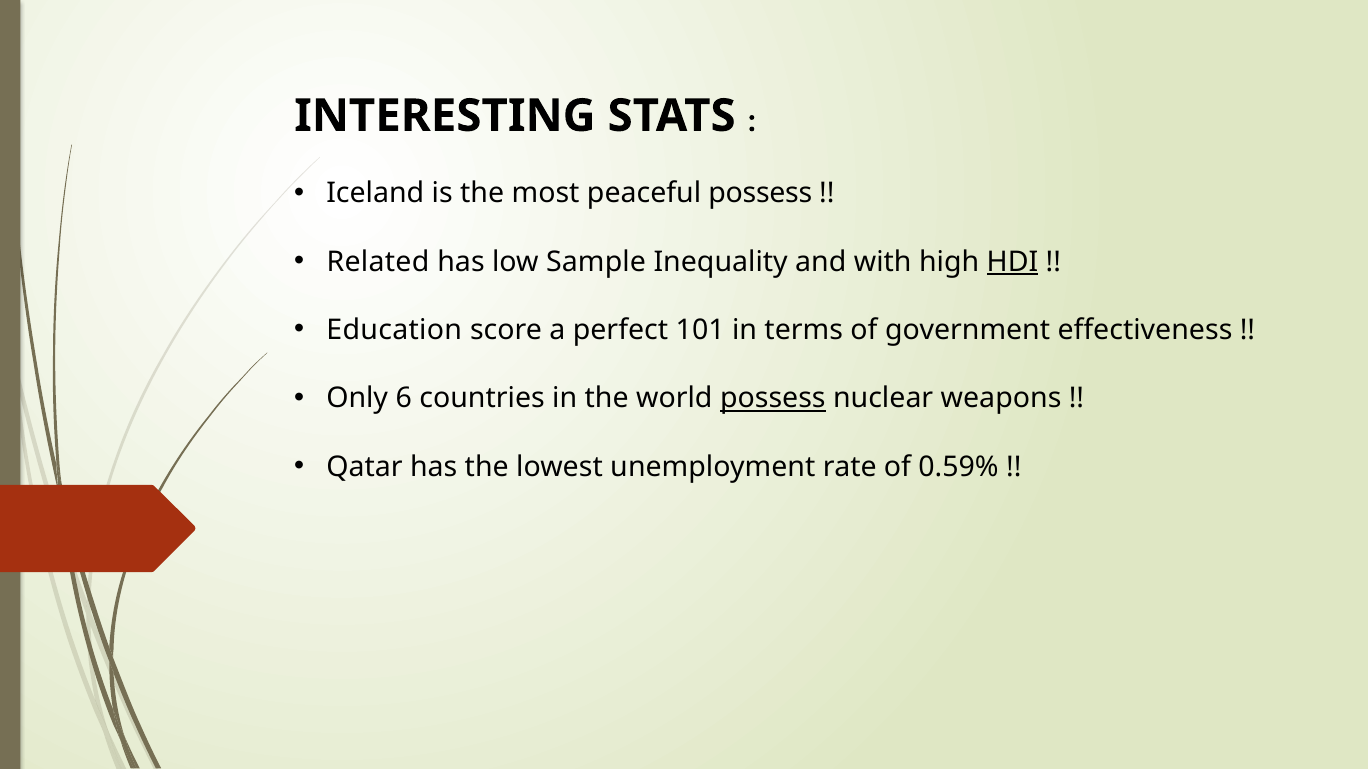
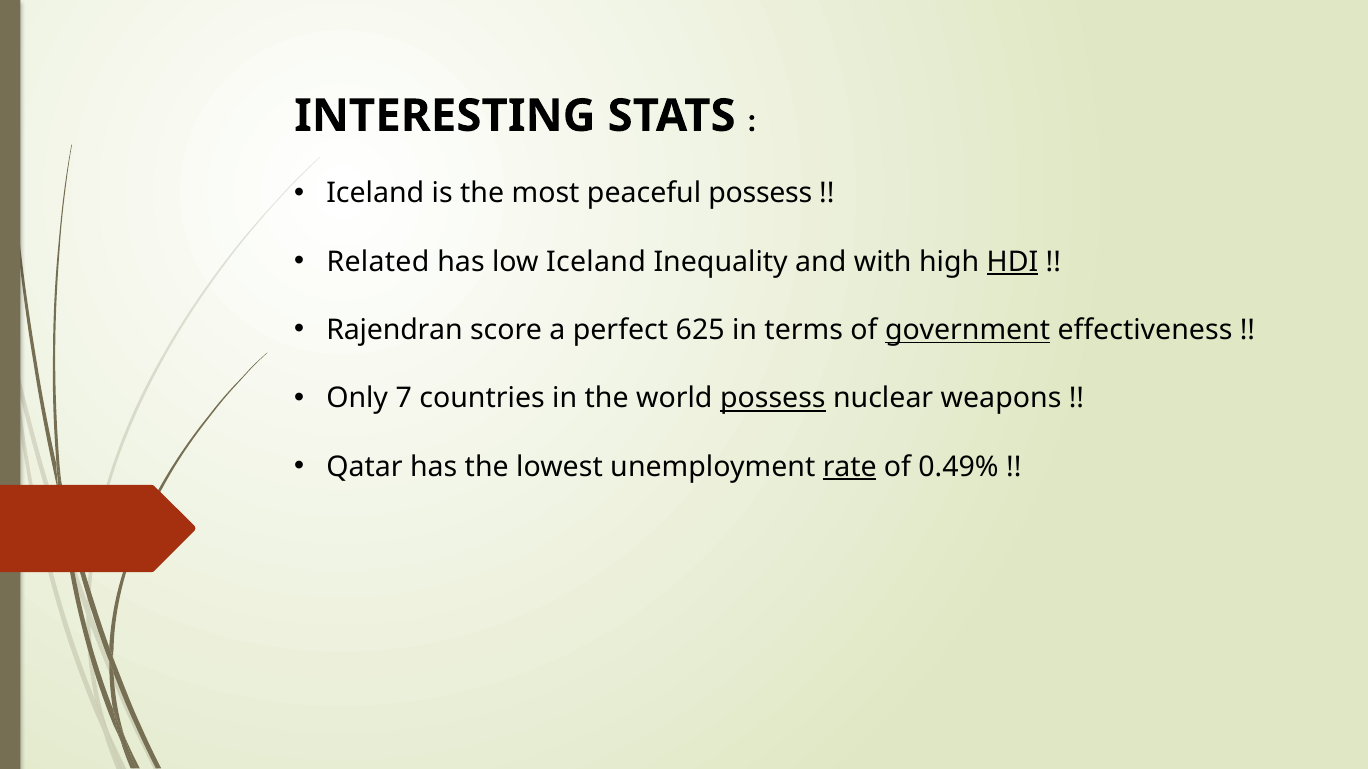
low Sample: Sample -> Iceland (596, 262)
Education: Education -> Rajendran (394, 330)
101: 101 -> 625 (700, 330)
government underline: none -> present (968, 330)
6: 6 -> 7 (404, 399)
rate underline: none -> present (850, 467)
0.59%: 0.59% -> 0.49% (959, 467)
